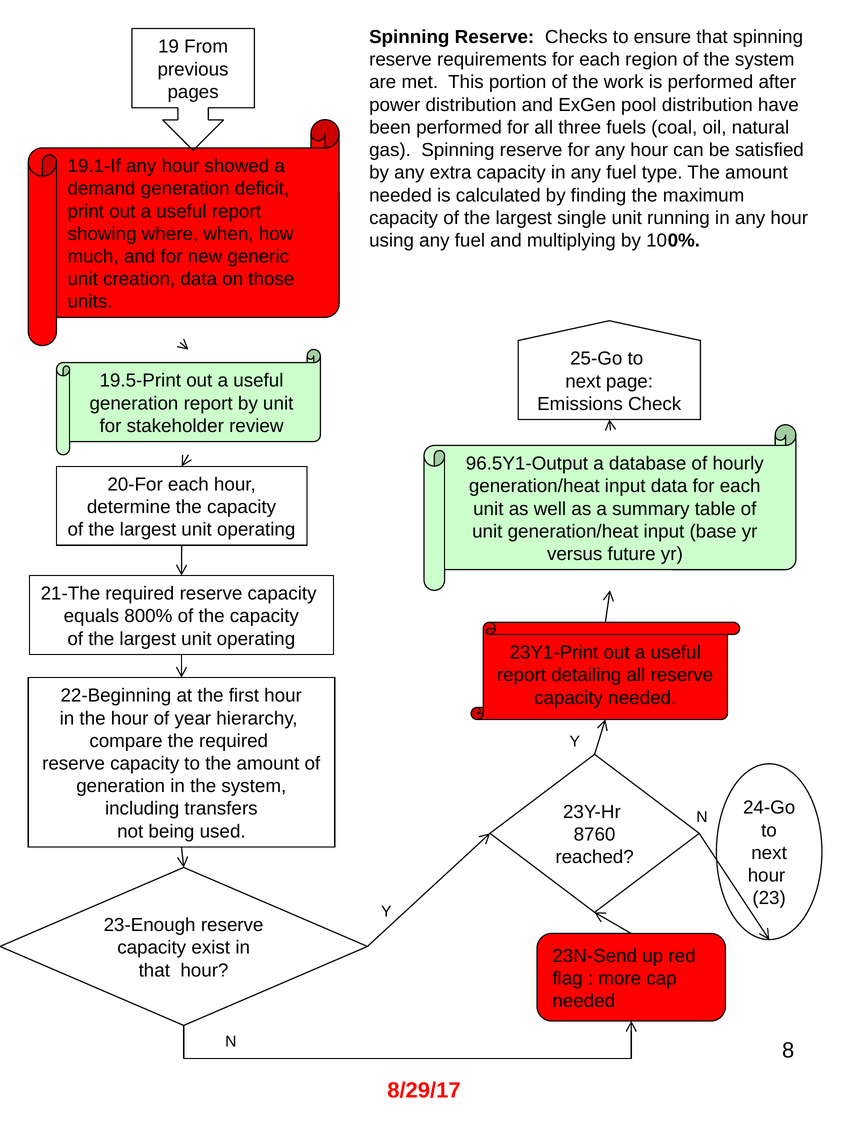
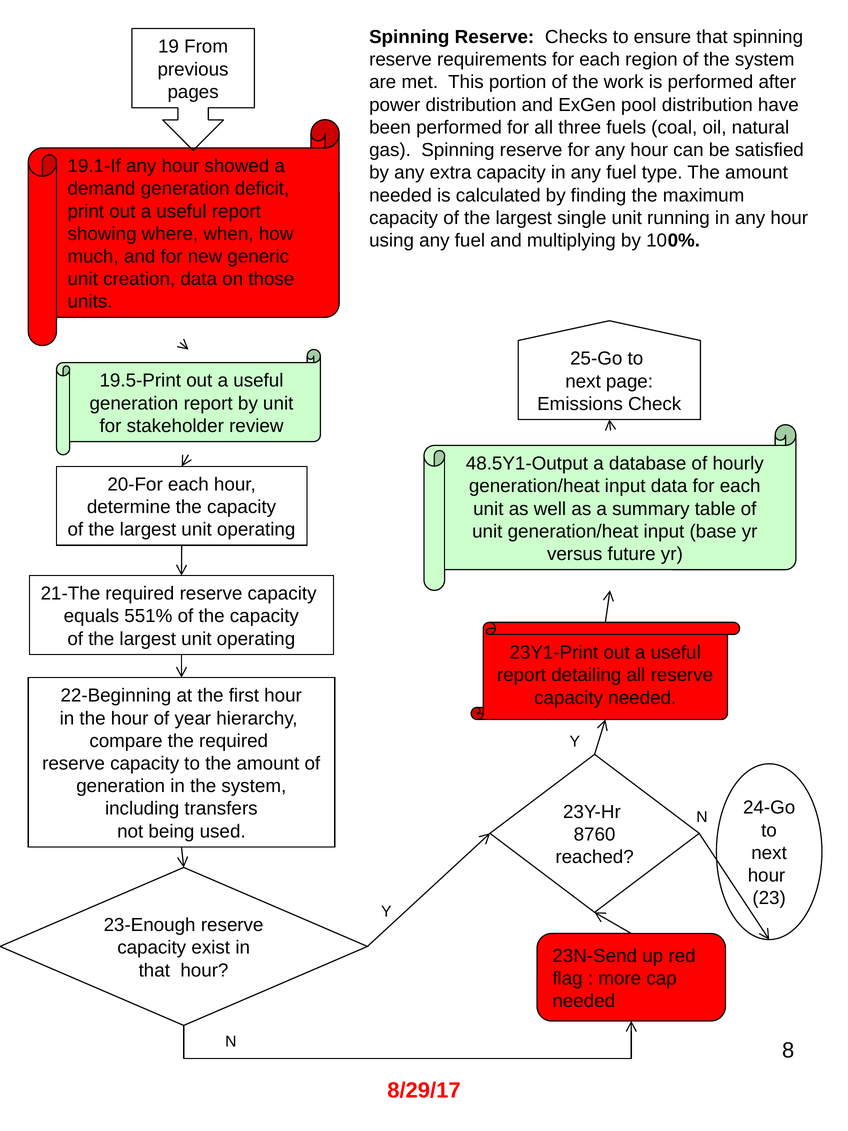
96.5Y1-Output: 96.5Y1-Output -> 48.5Y1-Output (527, 463)
800%: 800% -> 551% (148, 616)
